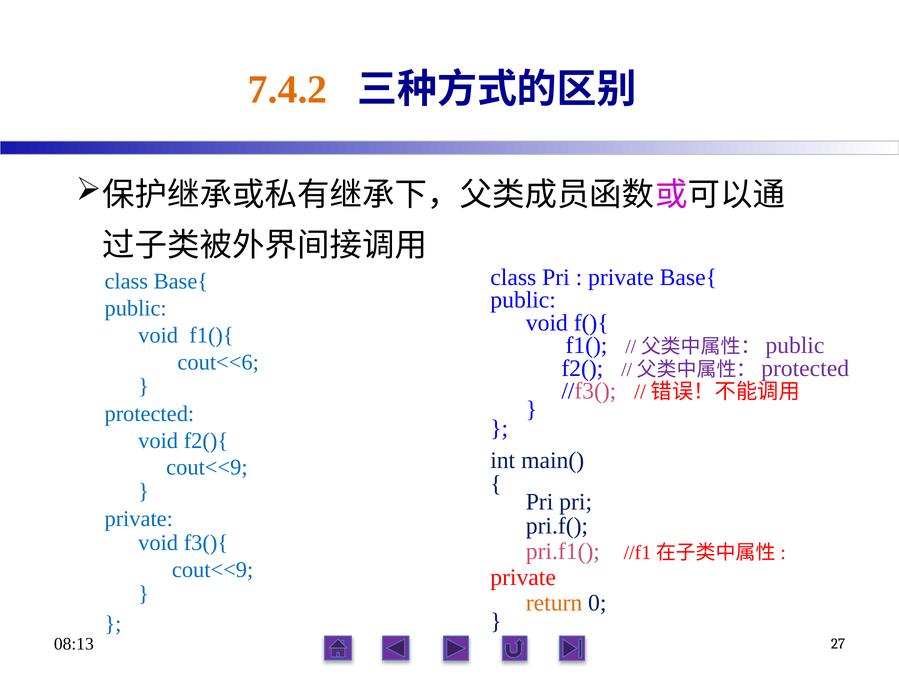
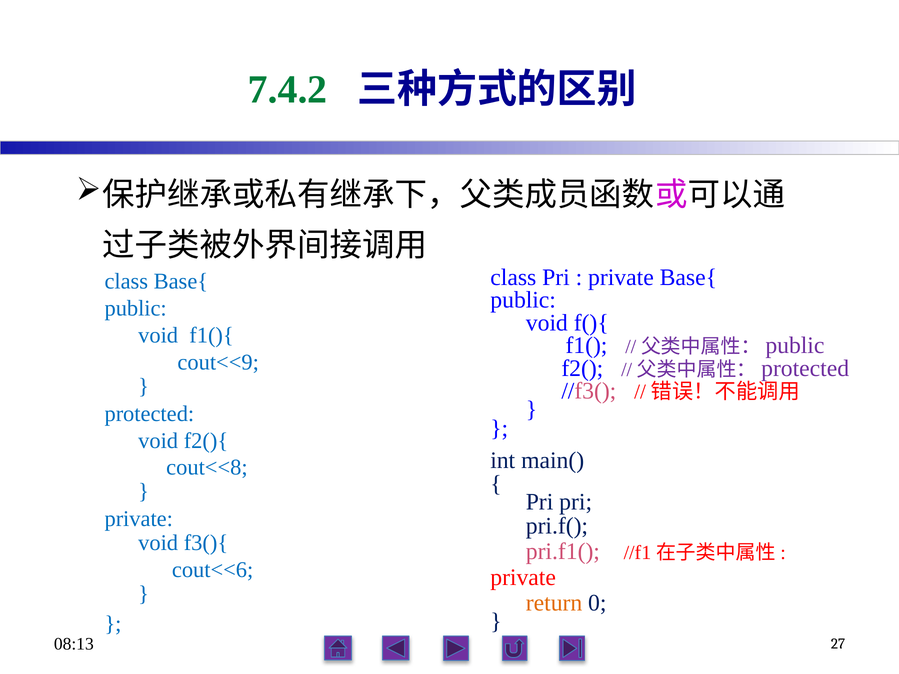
7.4.2 colour: orange -> green (288, 89)
cout<<6: cout<<6 -> cout<<9 (218, 363)
cout<<9: cout<<9 -> cout<<8 (207, 468)
cout<<9: cout<<9 -> cout<<6 (213, 570)
